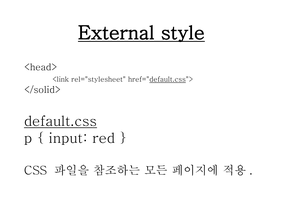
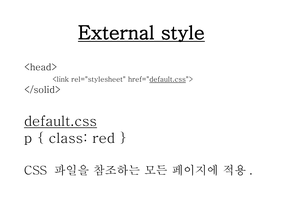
input: input -> class (68, 138)
